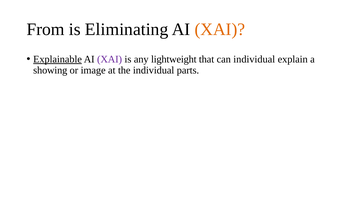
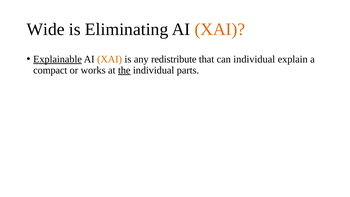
From: From -> Wide (46, 29)
XAI colour: purple -> orange (110, 59)
lightweight: lightweight -> redistribute (174, 59)
showing: showing -> compact (50, 70)
image: image -> works (93, 70)
the underline: none -> present (124, 70)
